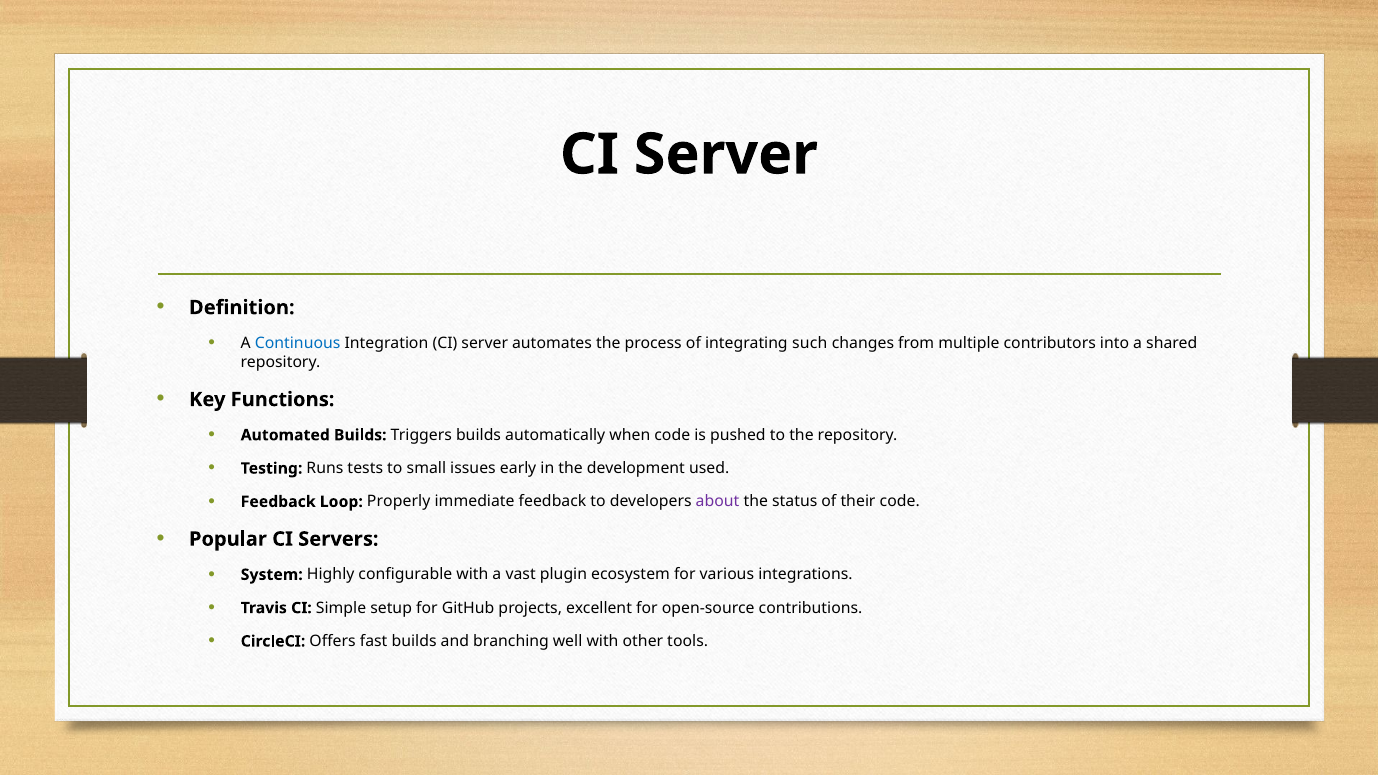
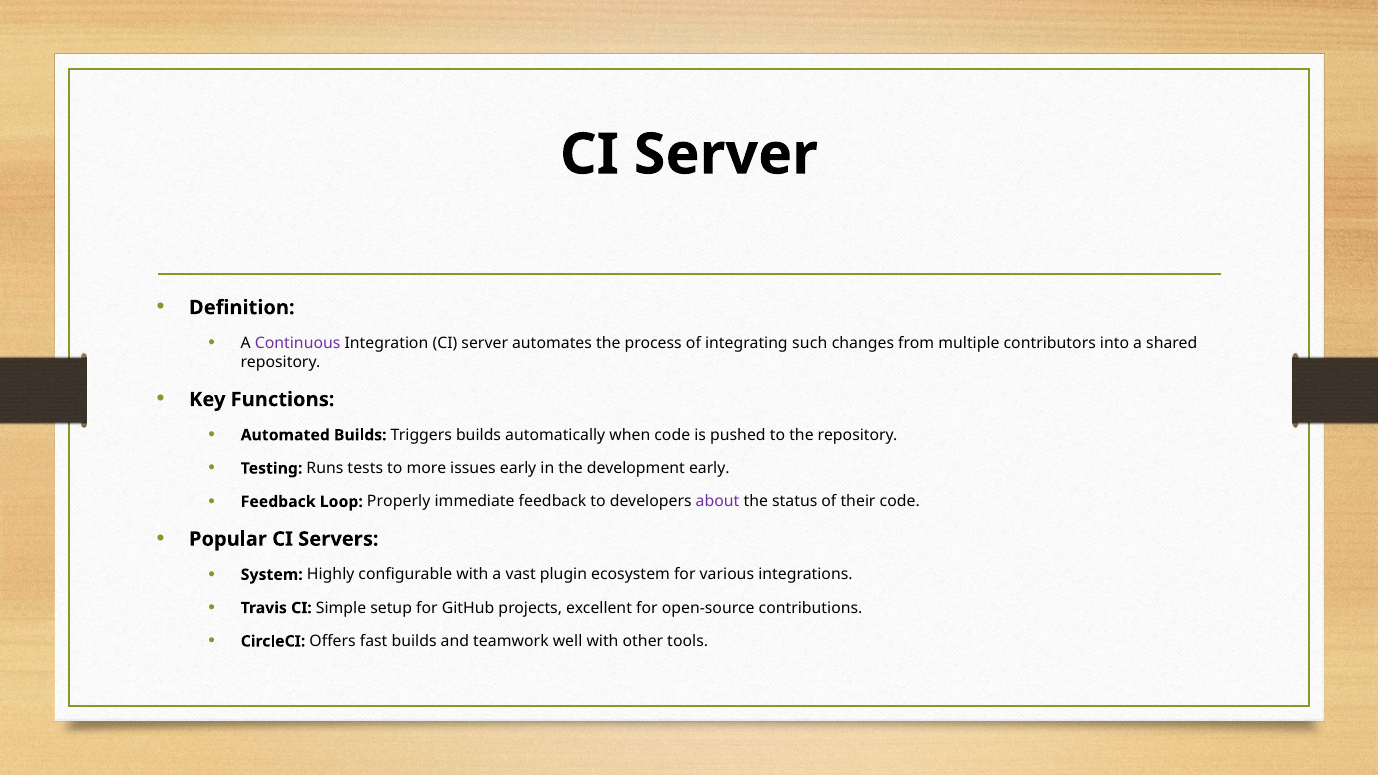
Continuous colour: blue -> purple (298, 343)
small: small -> more (426, 468)
development used: used -> early (709, 468)
branching: branching -> teamwork (511, 641)
